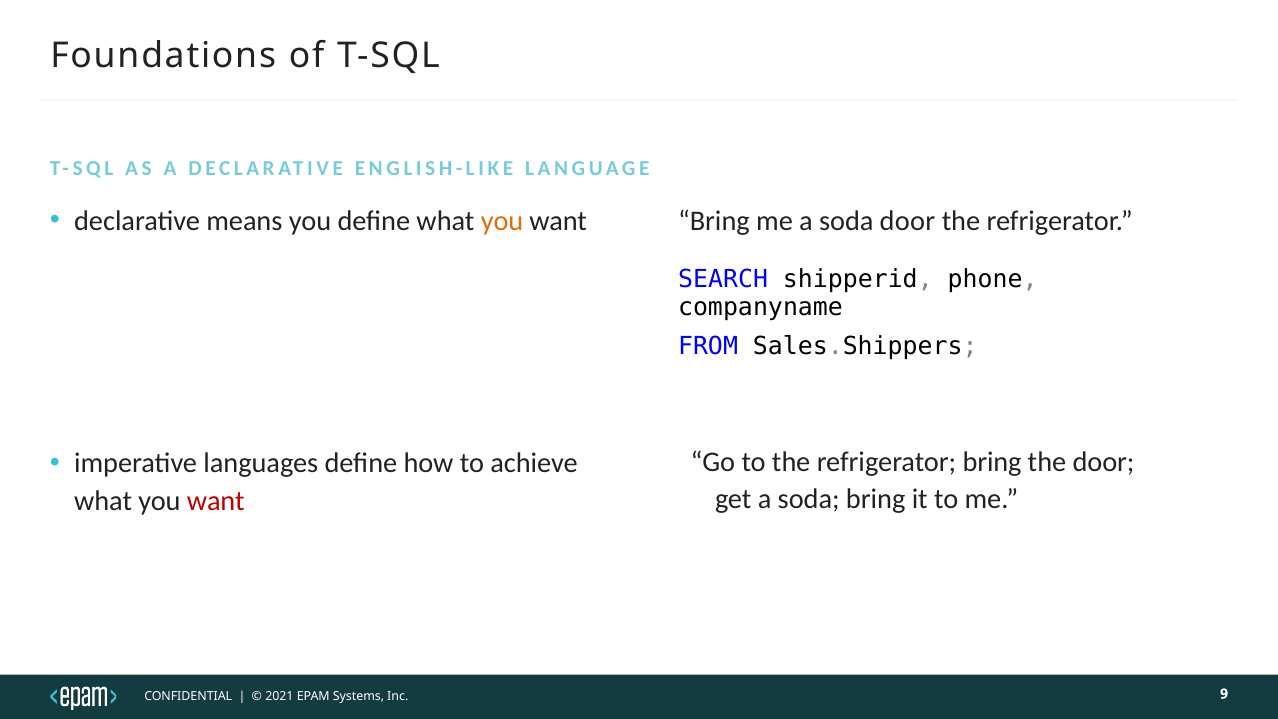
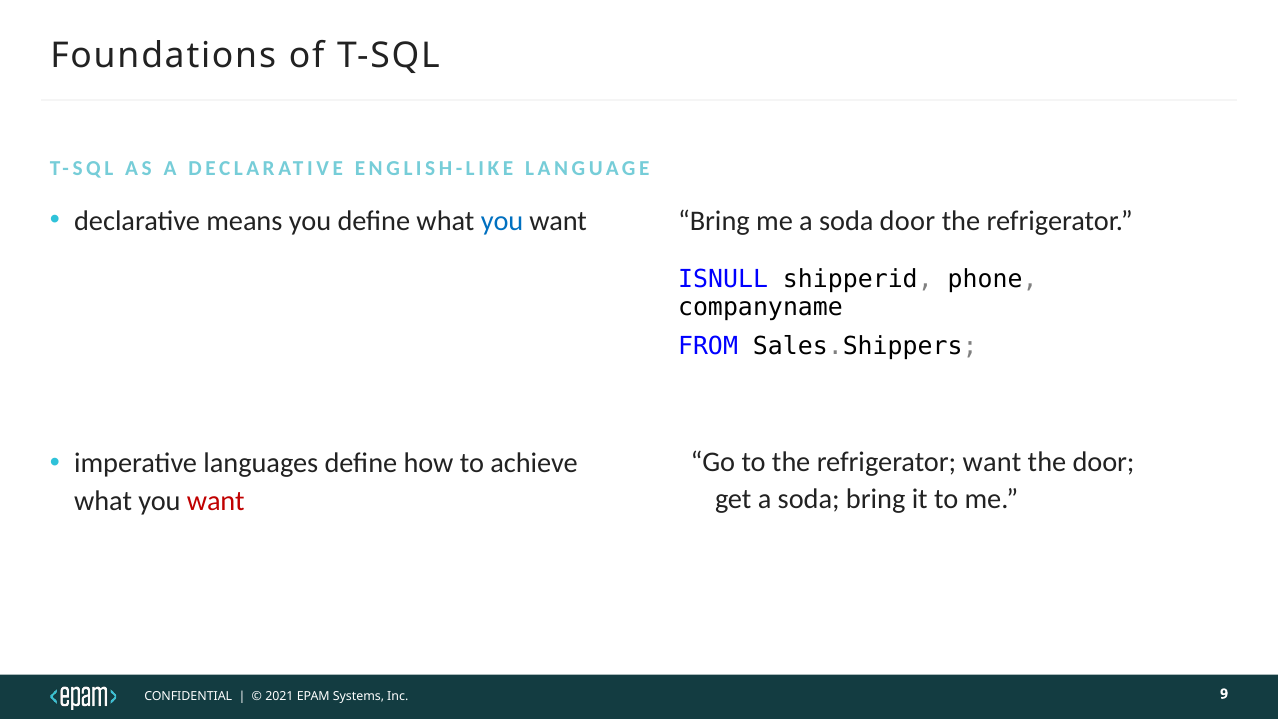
you colour: orange -> blue (502, 221)
SEARCH: SEARCH -> ISNULL (723, 279)
refrigerator bring: bring -> want (992, 462)
